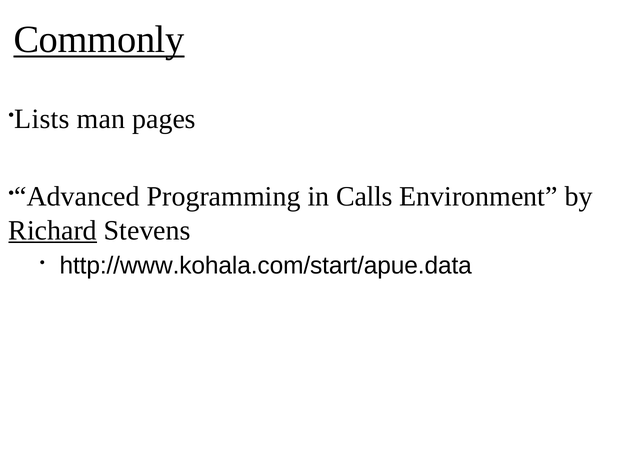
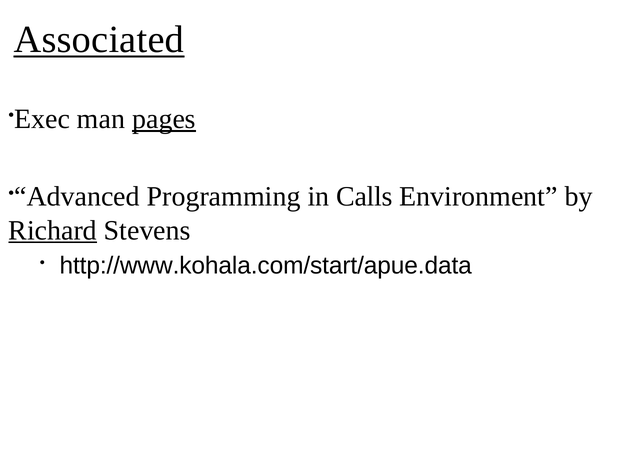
Commonly: Commonly -> Associated (99, 39)
Lists: Lists -> Exec (42, 119)
pages underline: none -> present (164, 119)
